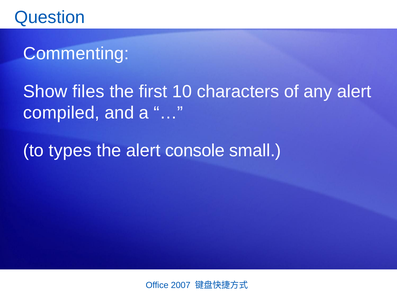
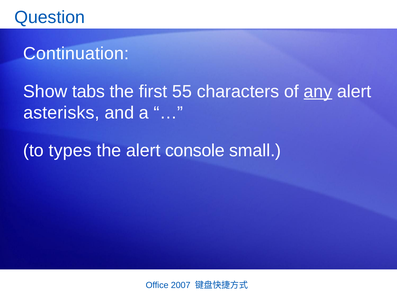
Commenting: Commenting -> Continuation (76, 53)
files: files -> tabs (89, 91)
10: 10 -> 55 (182, 91)
any underline: none -> present (318, 91)
compiled: compiled -> asterisks (61, 113)
